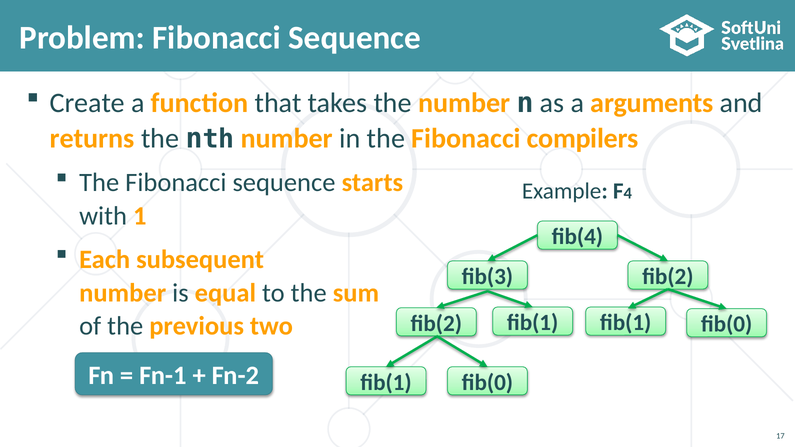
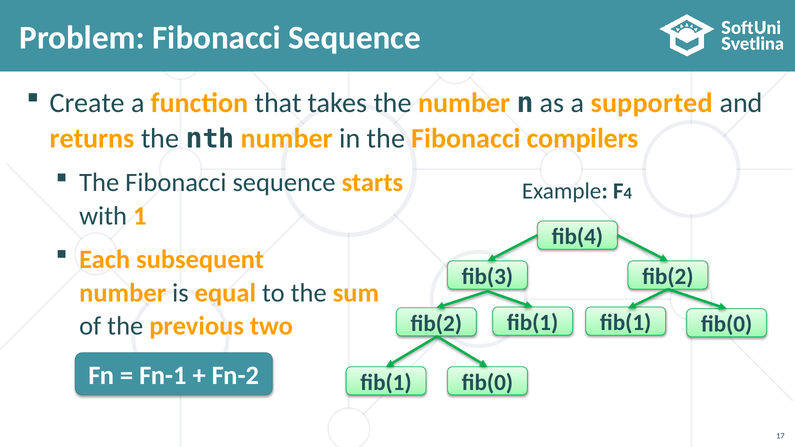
arguments: arguments -> supported (652, 103)
